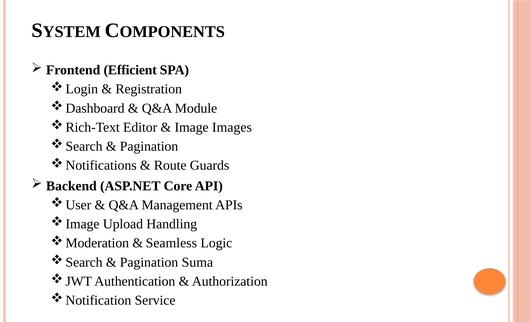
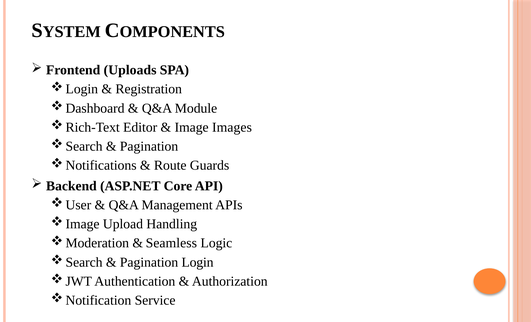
Efficient: Efficient -> Uploads (130, 70)
Suma: Suma -> Login (198, 262)
